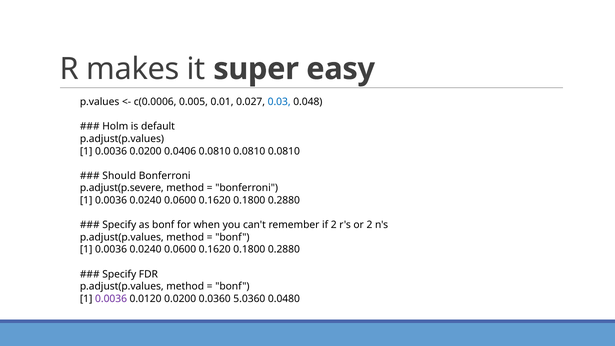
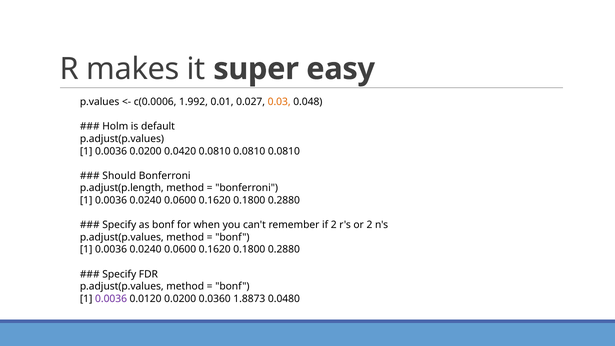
0.005: 0.005 -> 1.992 (193, 102)
0.03 colour: blue -> orange (279, 102)
0.0406: 0.0406 -> 0.0420 (180, 151)
p.adjust(p.severe: p.adjust(p.severe -> p.adjust(p.length (122, 188)
5.0360: 5.0360 -> 1.8873 (249, 299)
